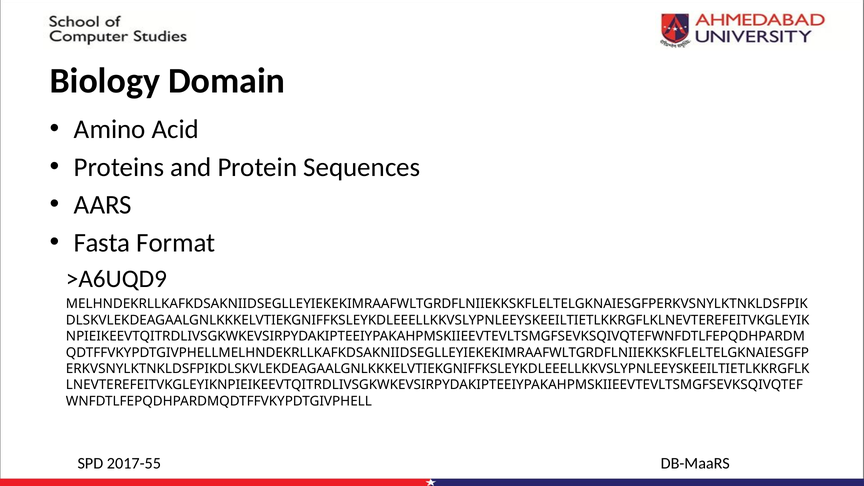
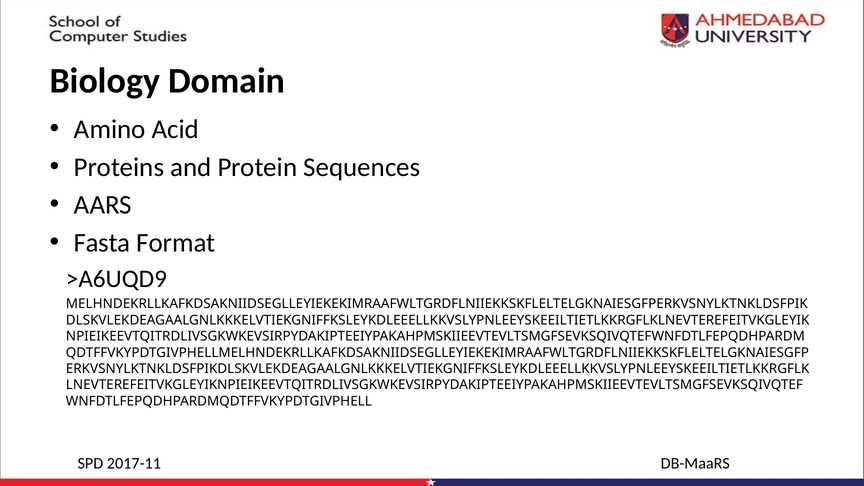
2017-55: 2017-55 -> 2017-11 (134, 463)
